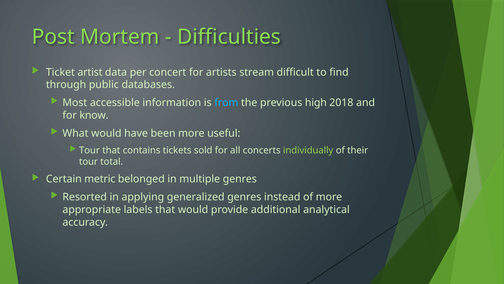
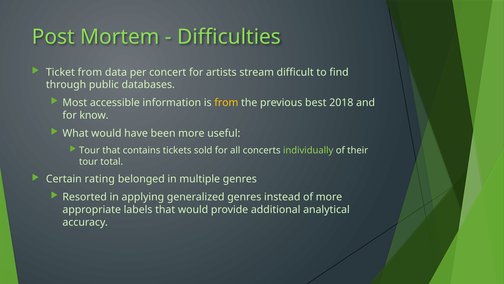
Ticket artist: artist -> from (90, 72)
from colour: light blue -> yellow (226, 103)
high: high -> best (316, 103)
metric: metric -> rating (100, 179)
